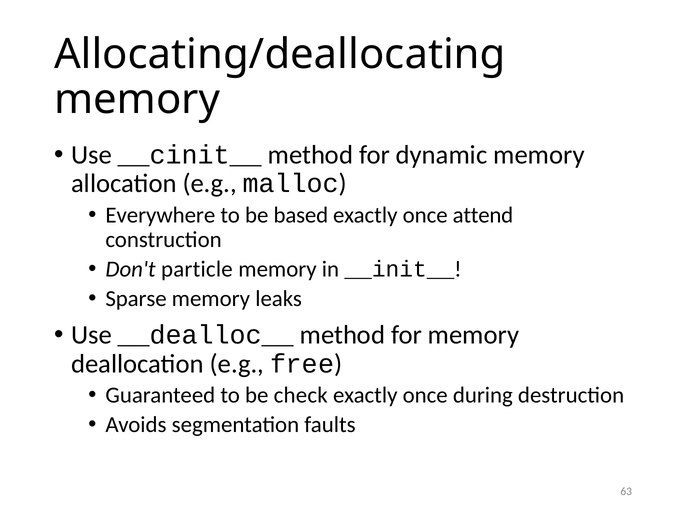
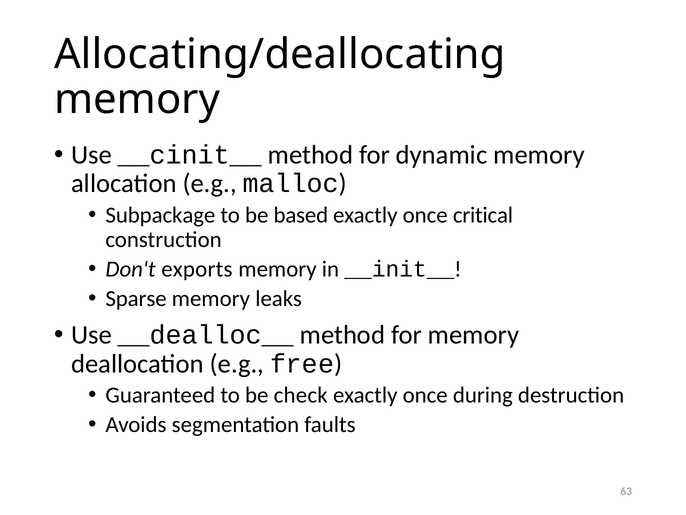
Everywhere: Everywhere -> Subpackage (160, 215)
attend: attend -> critical (483, 215)
particle: particle -> exports (197, 269)
